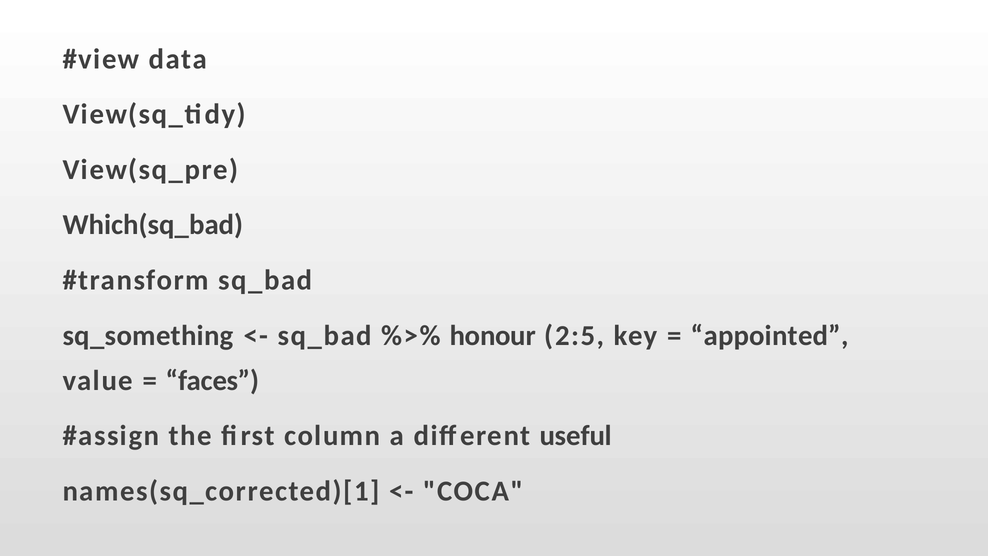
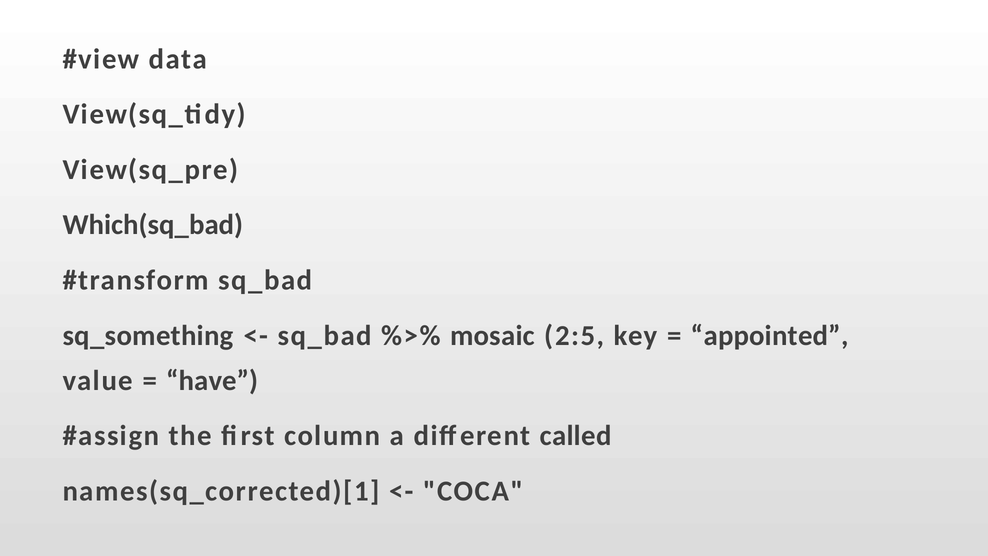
honour: honour -> mosaic (492, 335)
faces: faces -> have (212, 380)
useful: useful -> called (576, 436)
